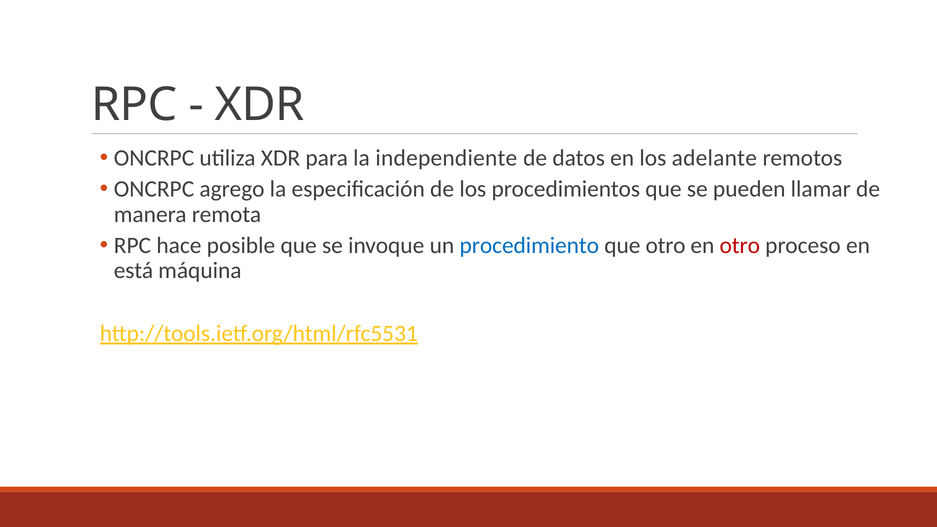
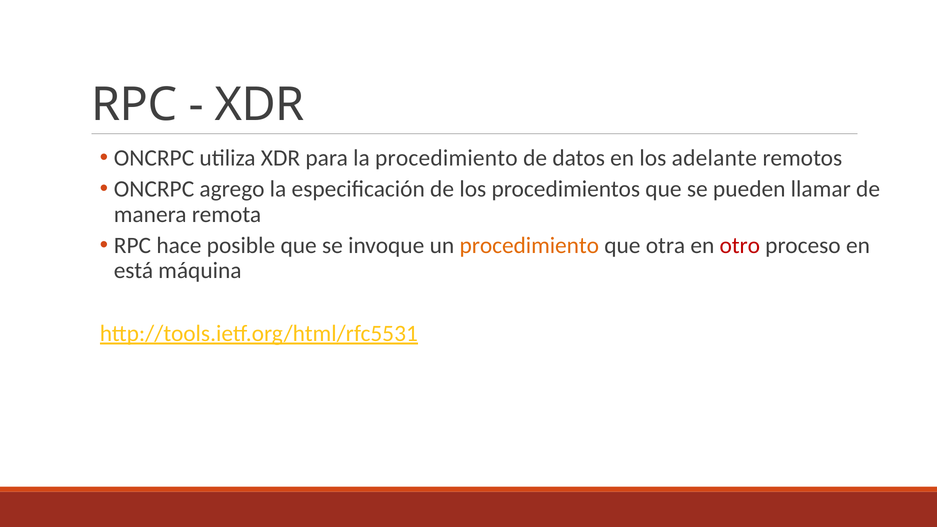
la independiente: independiente -> procedimiento (446, 158)
procedimiento colour: blue -> orange (529, 245)
que otro: otro -> otra (666, 245)
